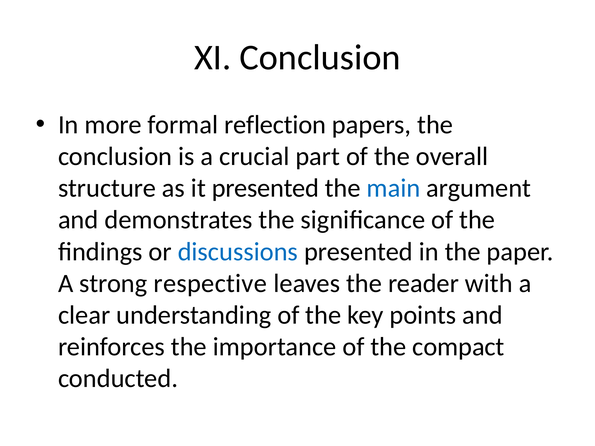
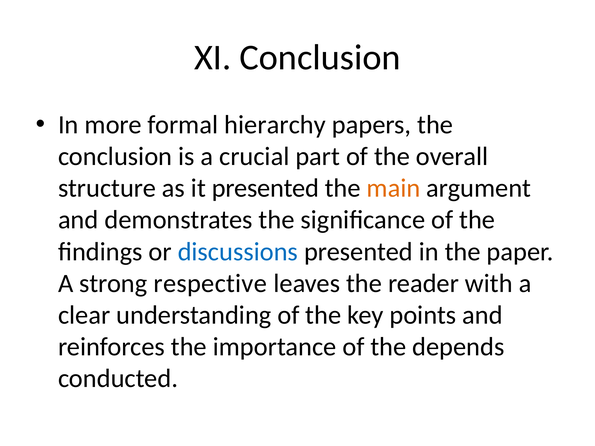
reflection: reflection -> hierarchy (275, 125)
main colour: blue -> orange (393, 188)
compact: compact -> depends (458, 347)
